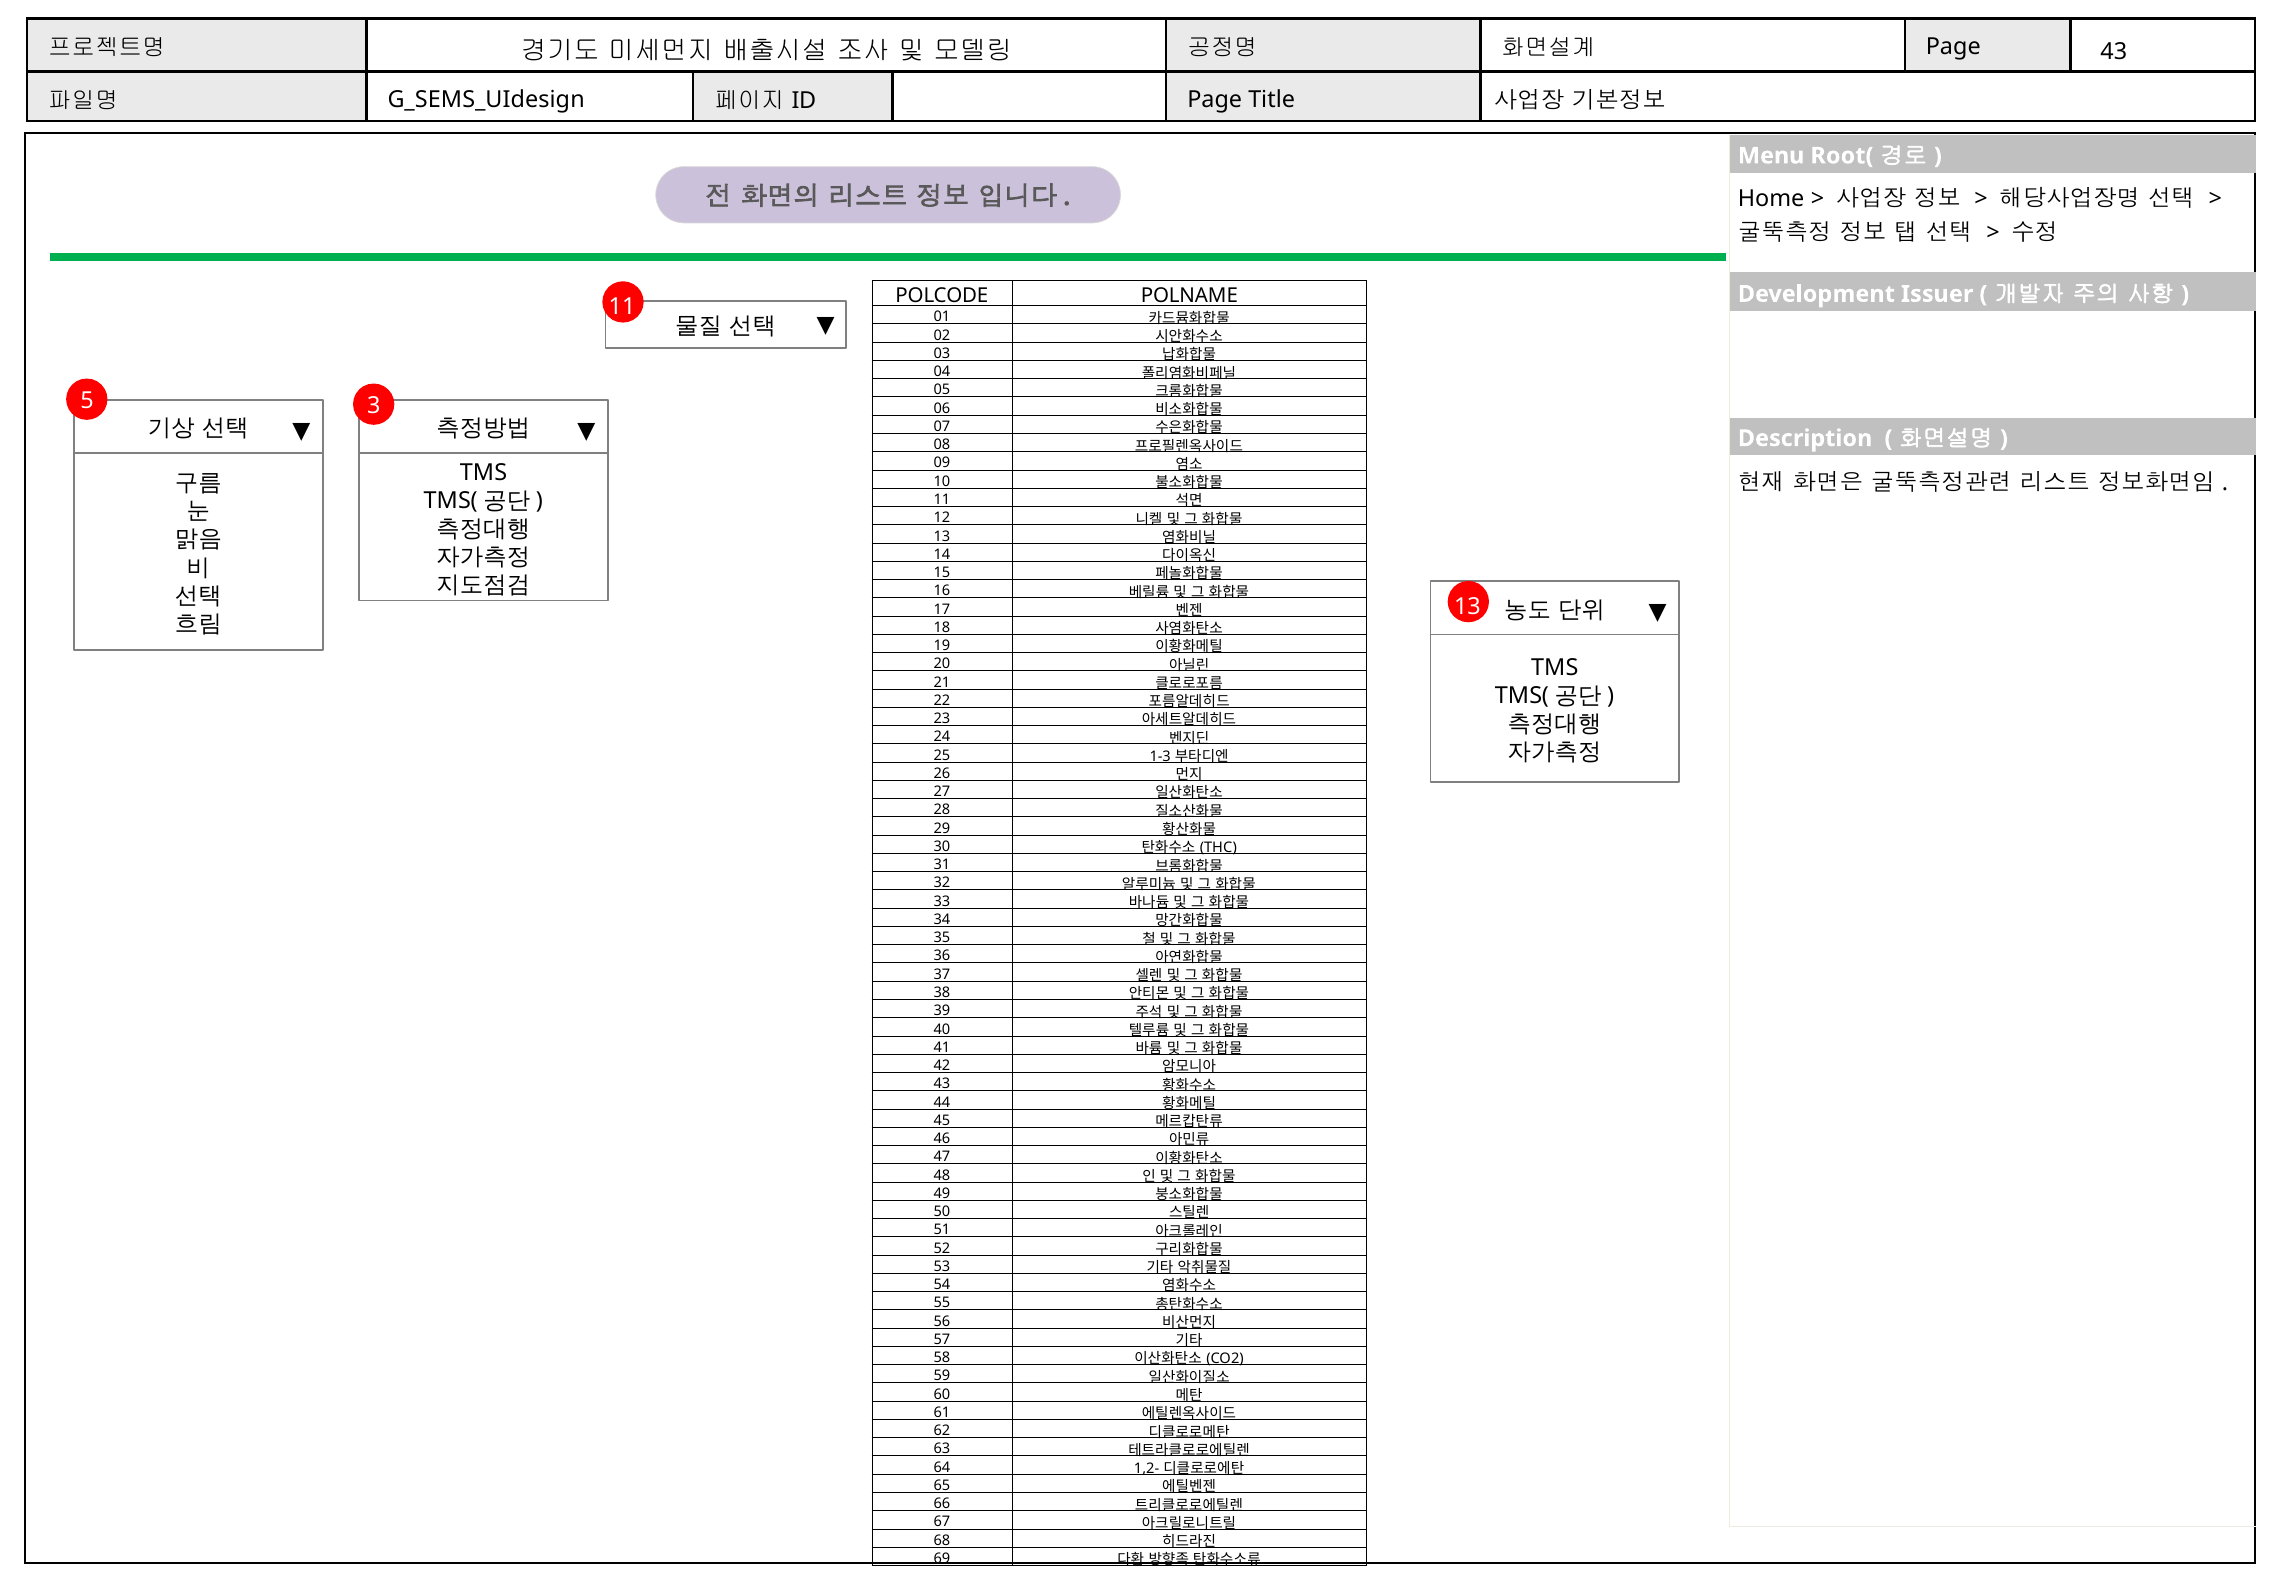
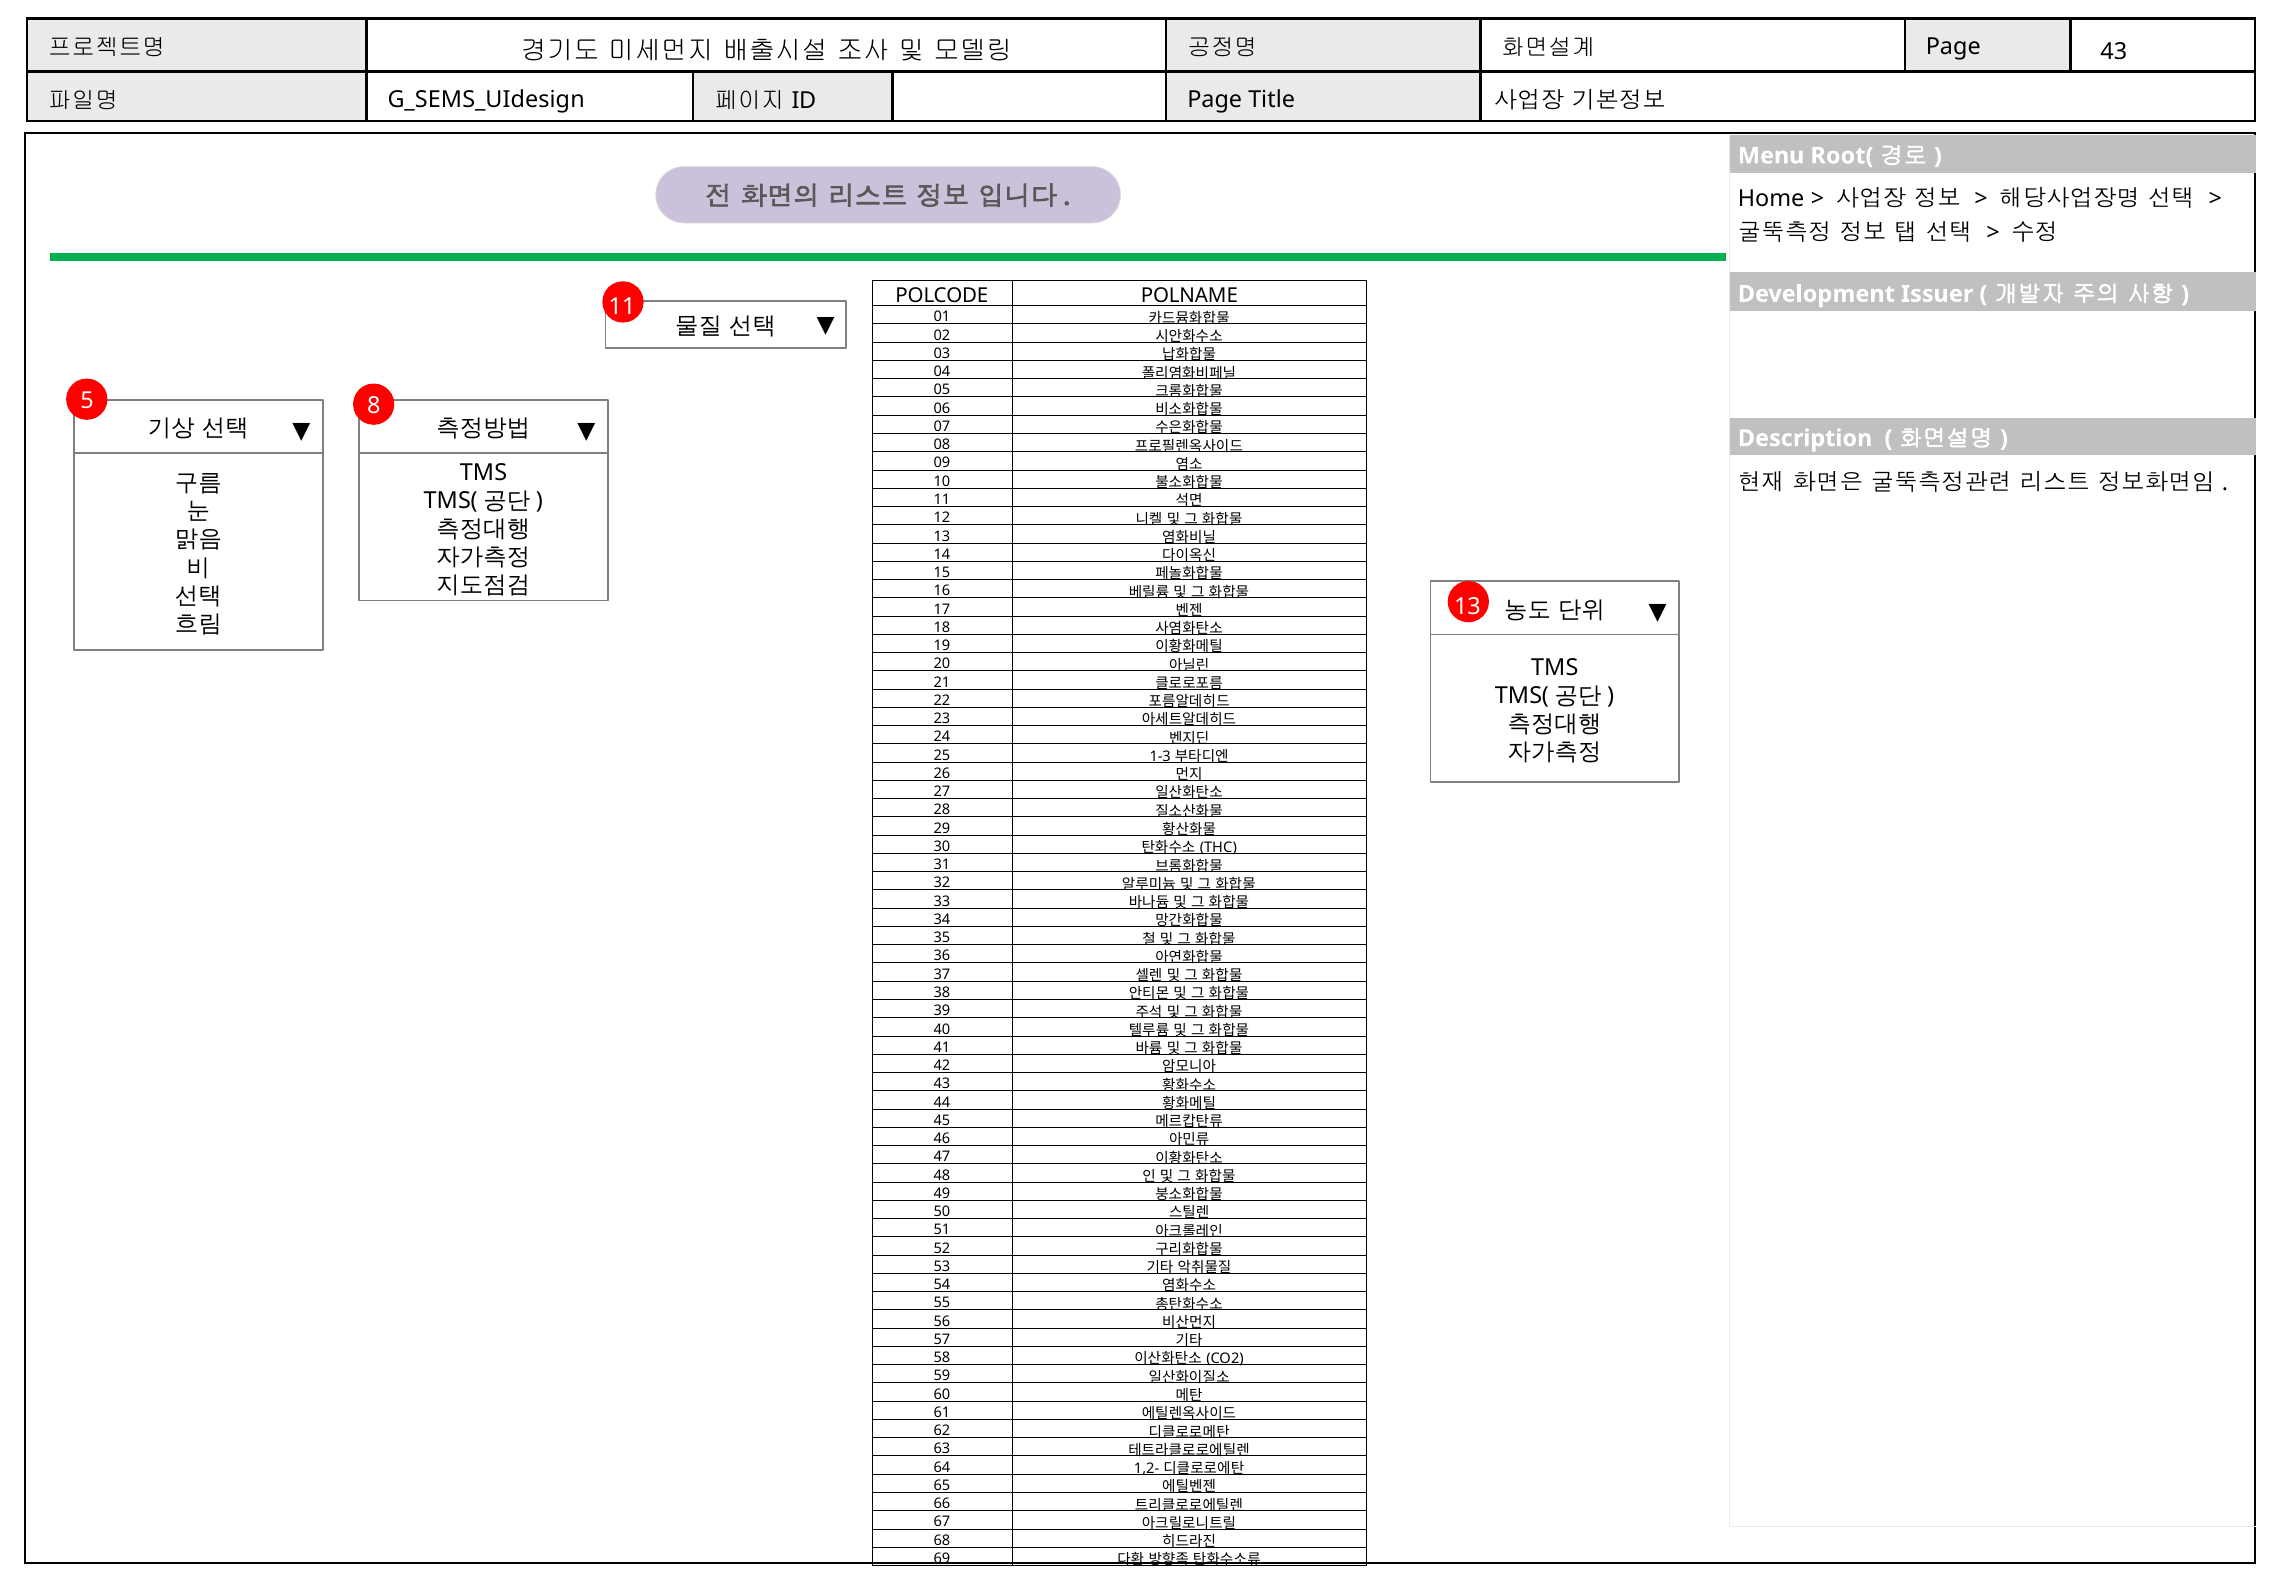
3: 3 -> 8 (374, 406)
